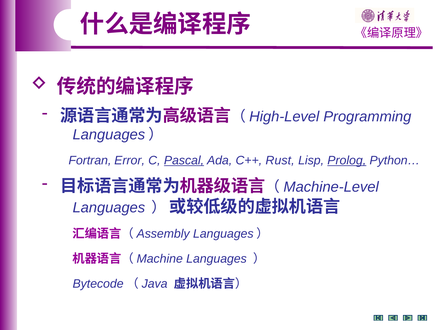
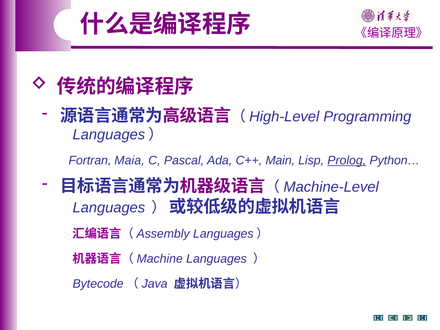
Error: Error -> Maia (130, 161)
Pascal underline: present -> none (184, 161)
Rust: Rust -> Main (280, 161)
